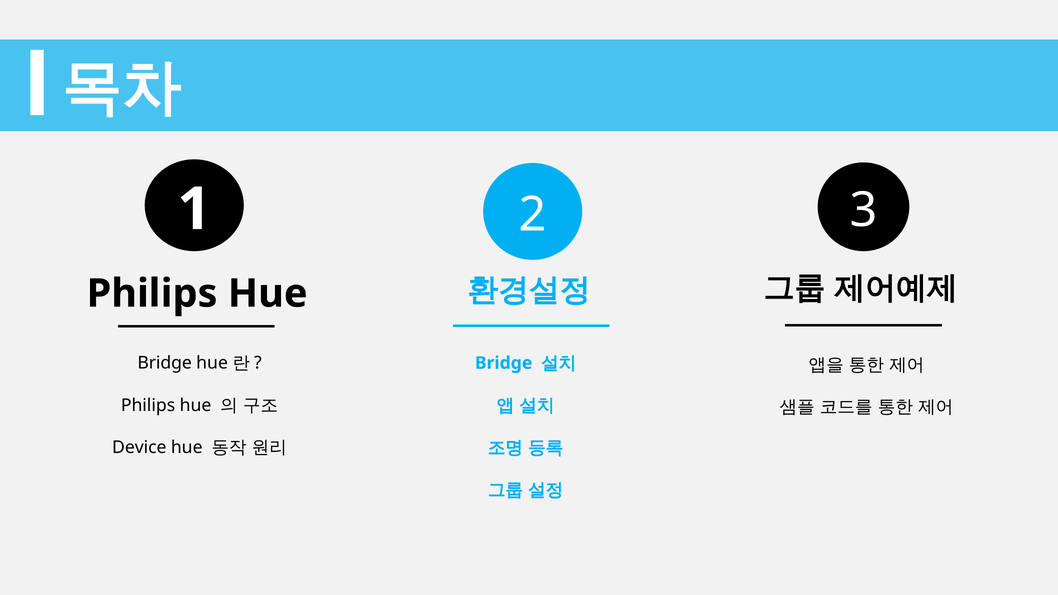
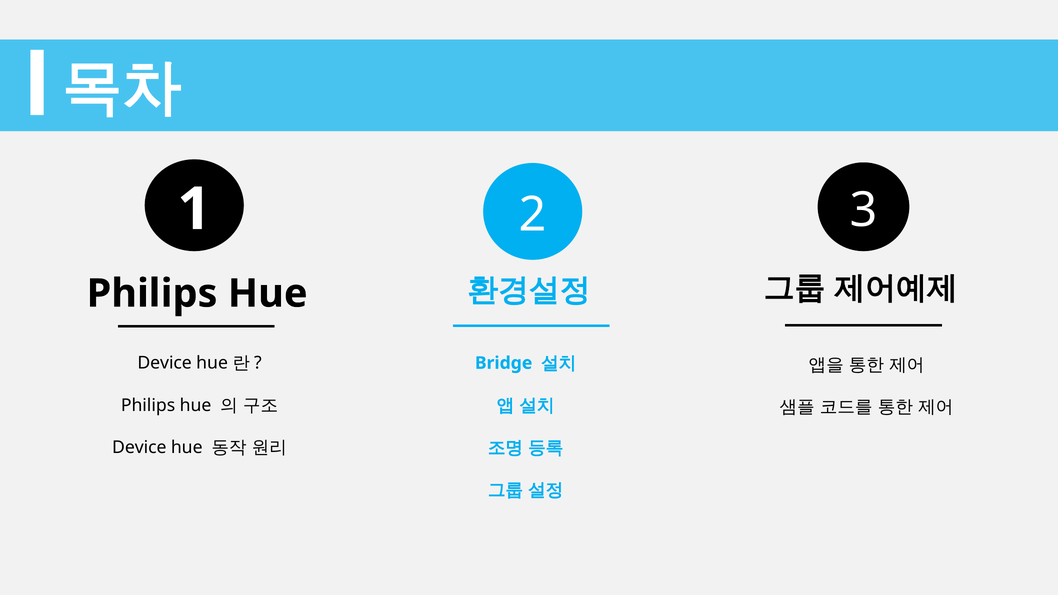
Bridge: Bridge -> Device (165, 363)
